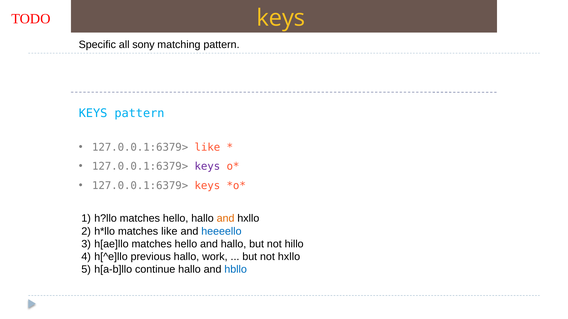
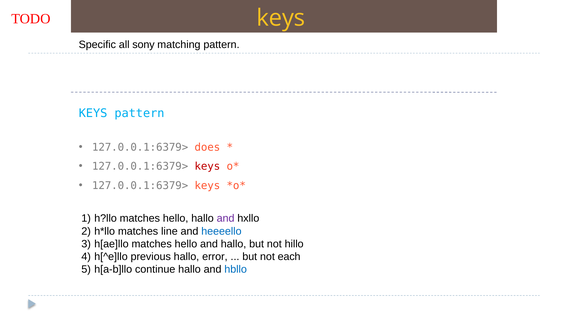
127.0.0.1:6379> like: like -> does (207, 147)
keys colour: purple -> red (207, 167)
and colour: orange -> purple (226, 219)
matches like: like -> line (169, 232)
work: work -> error (215, 257)
not hxllo: hxllo -> each (289, 257)
